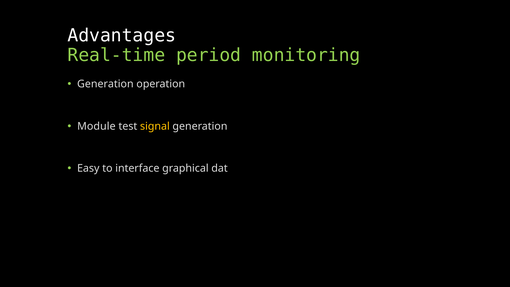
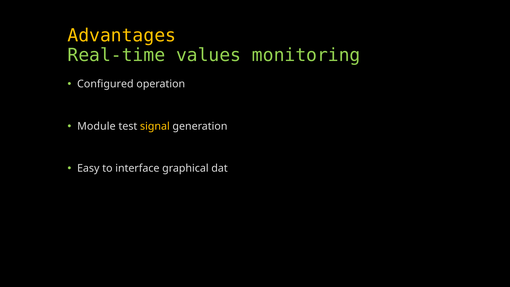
Advantages colour: white -> yellow (122, 36)
period: period -> values (209, 55)
Generation: Generation -> Configured (105, 84)
